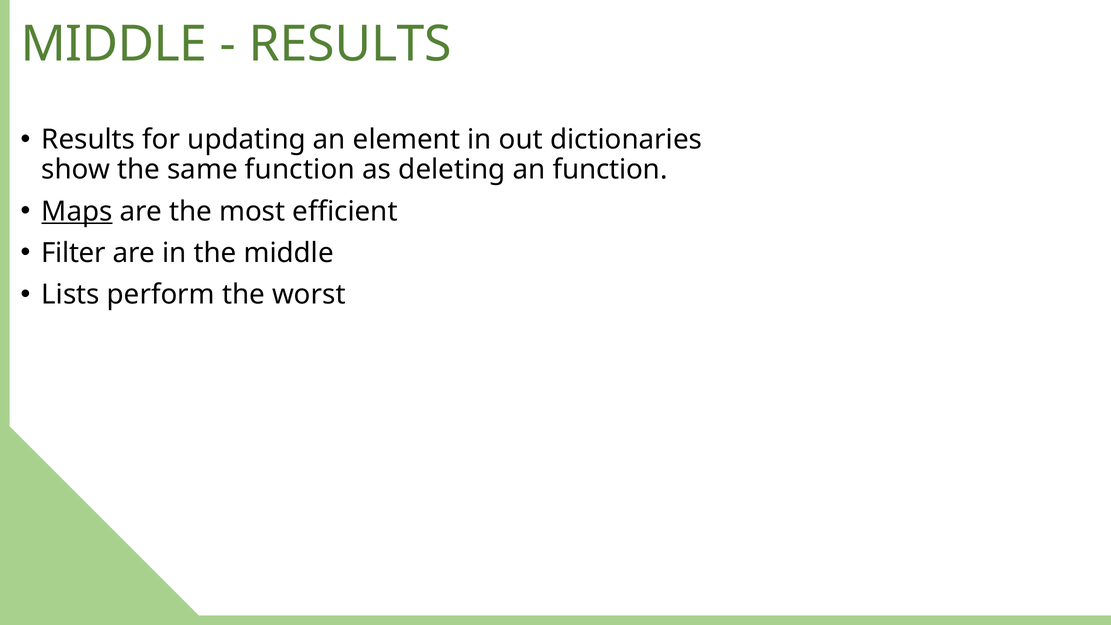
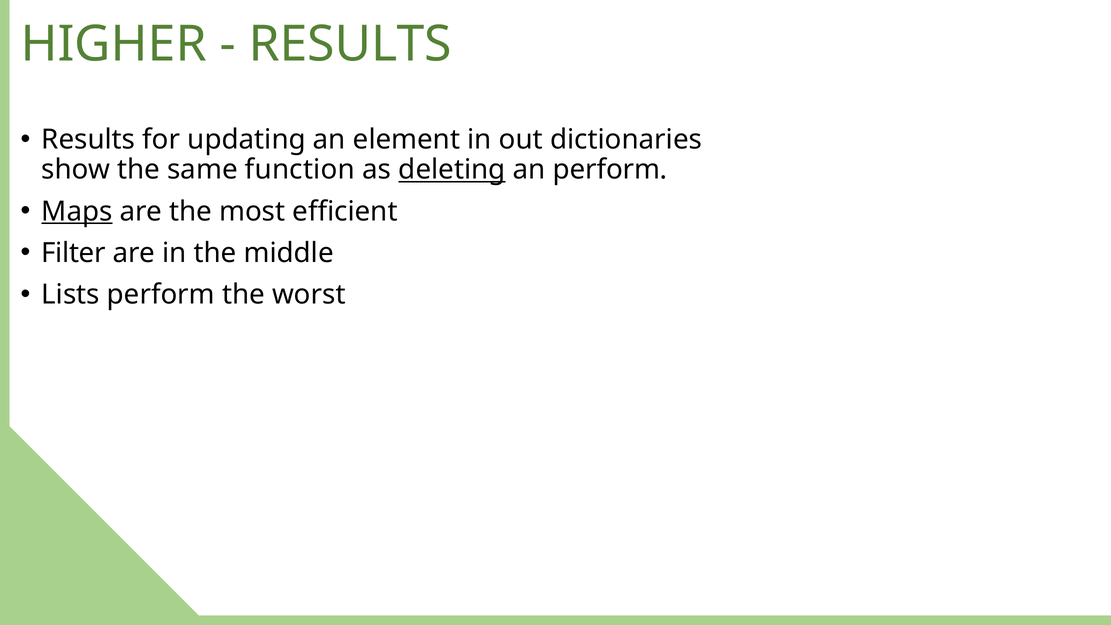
MIDDLE: MIDDLE -> HIGHER (114, 44)
deleting underline: none -> present (452, 170)
an function: function -> perform (610, 170)
